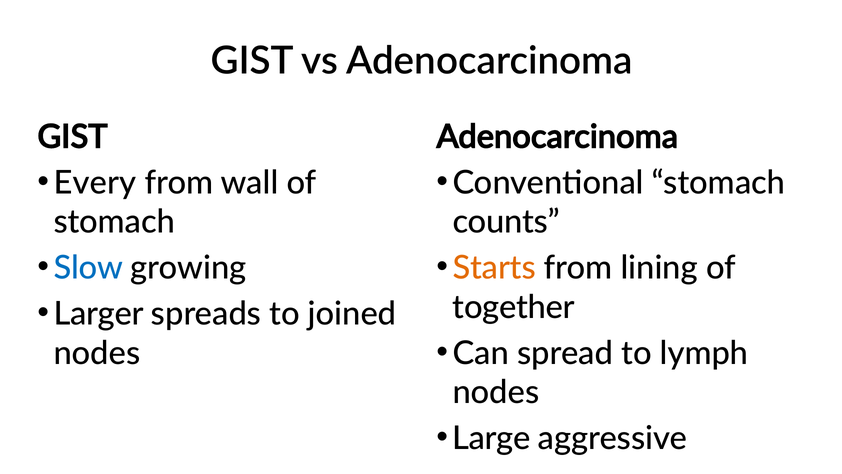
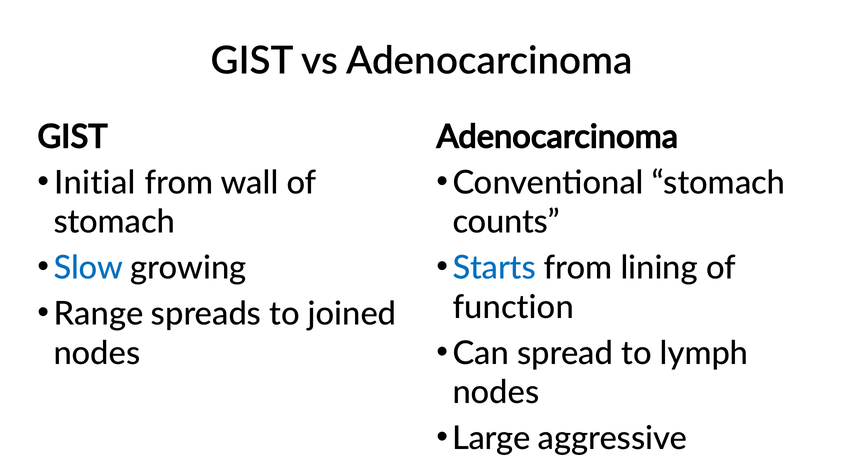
Every: Every -> Initial (95, 183)
Starts colour: orange -> blue (494, 268)
together: together -> function (513, 307)
Larger: Larger -> Range (99, 314)
